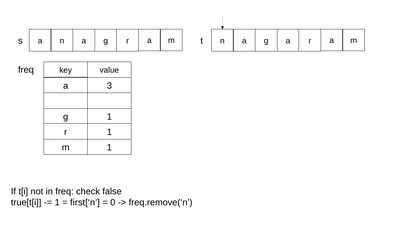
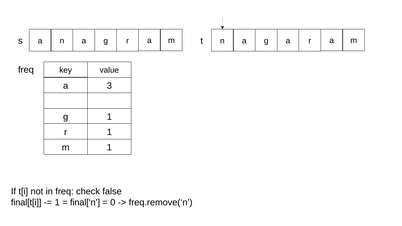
true[t[i: true[t[i -> final[t[i (26, 203)
first[‘n: first[‘n -> final[‘n (85, 203)
